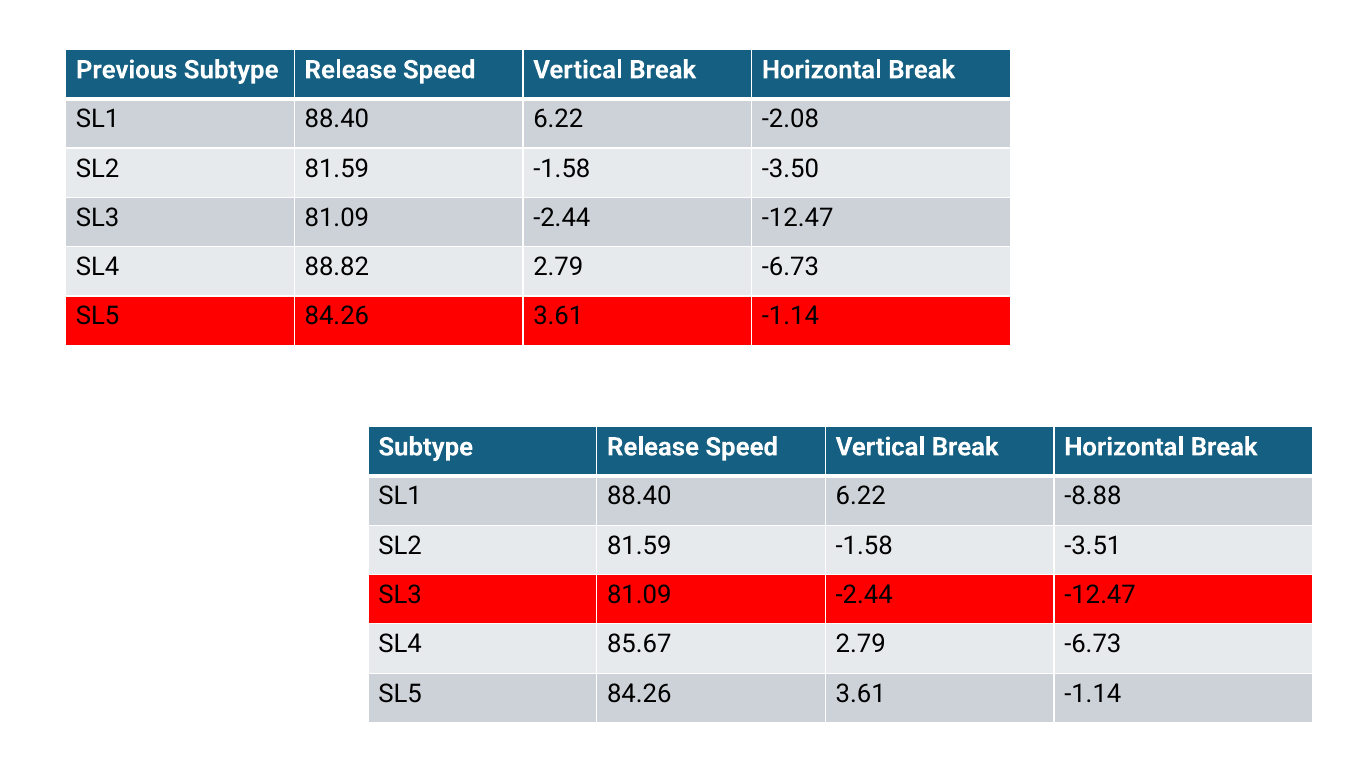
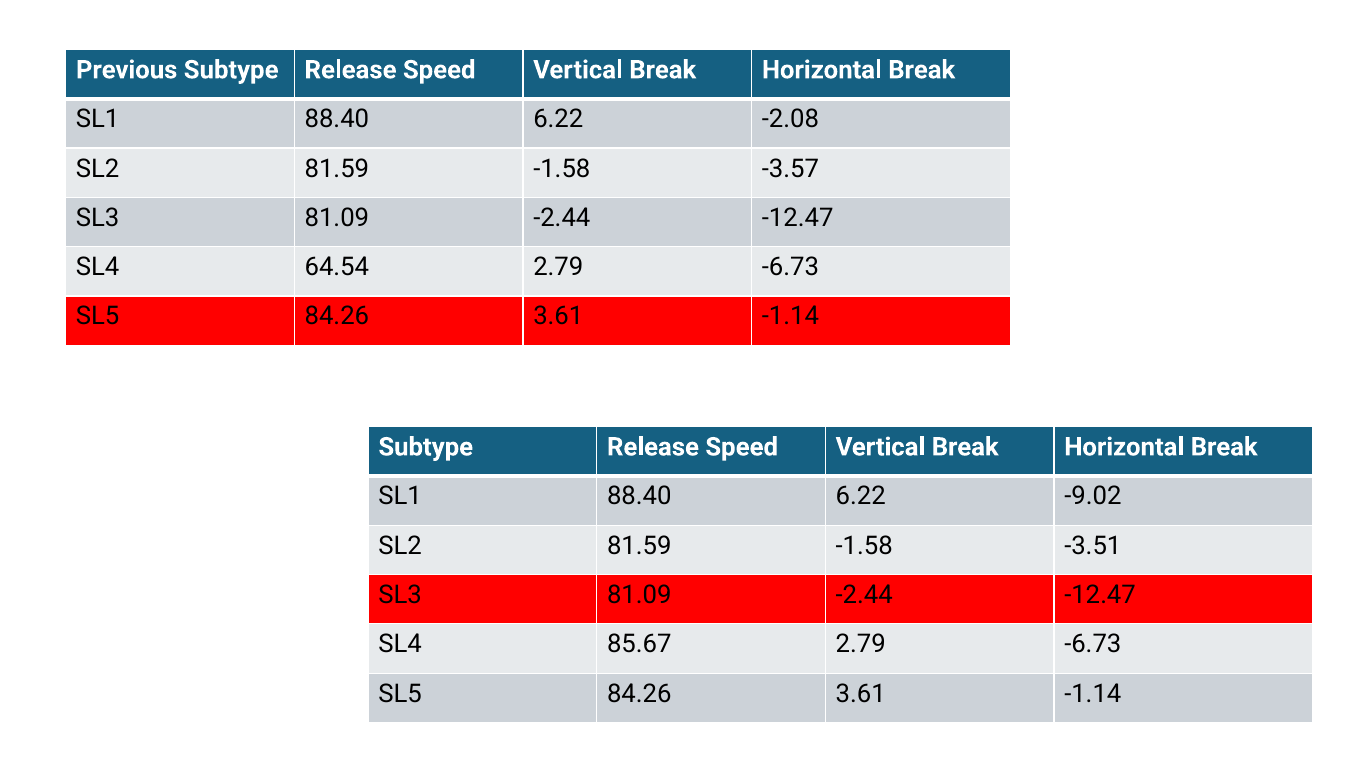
-3.50: -3.50 -> -3.57 (790, 168)
88.82: 88.82 -> 64.54 (337, 267)
-8.88: -8.88 -> -9.02 (1093, 496)
